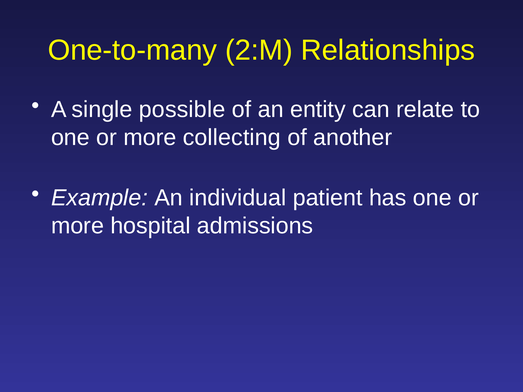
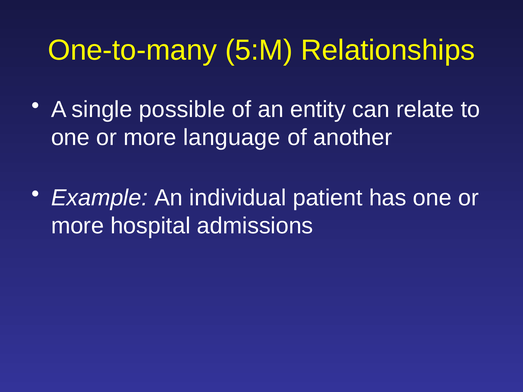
2:M: 2:M -> 5:M (259, 50)
collecting: collecting -> language (232, 138)
